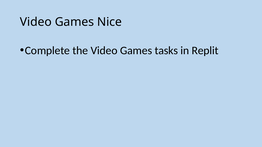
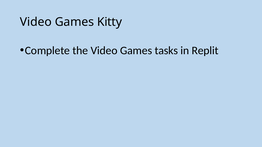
Nice: Nice -> Kitty (110, 22)
